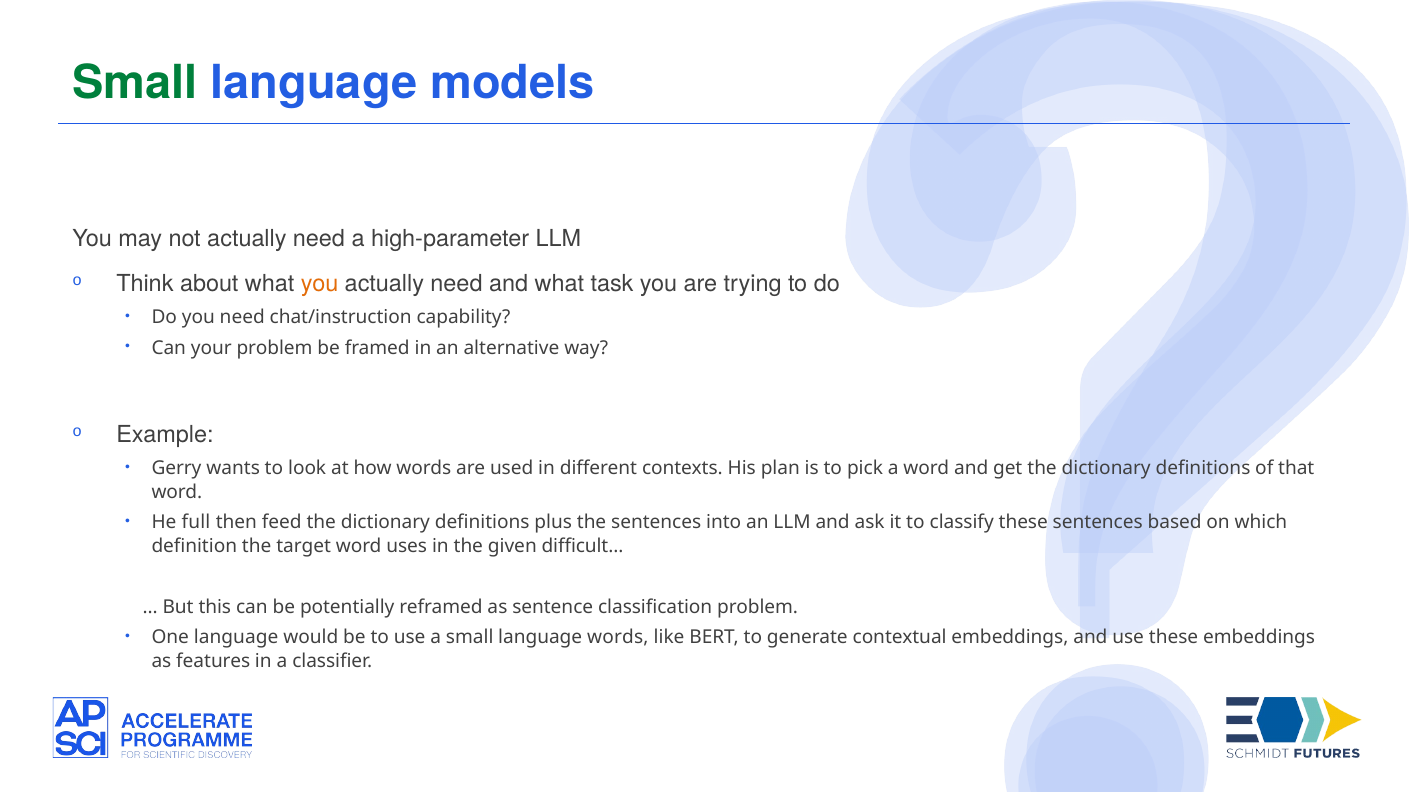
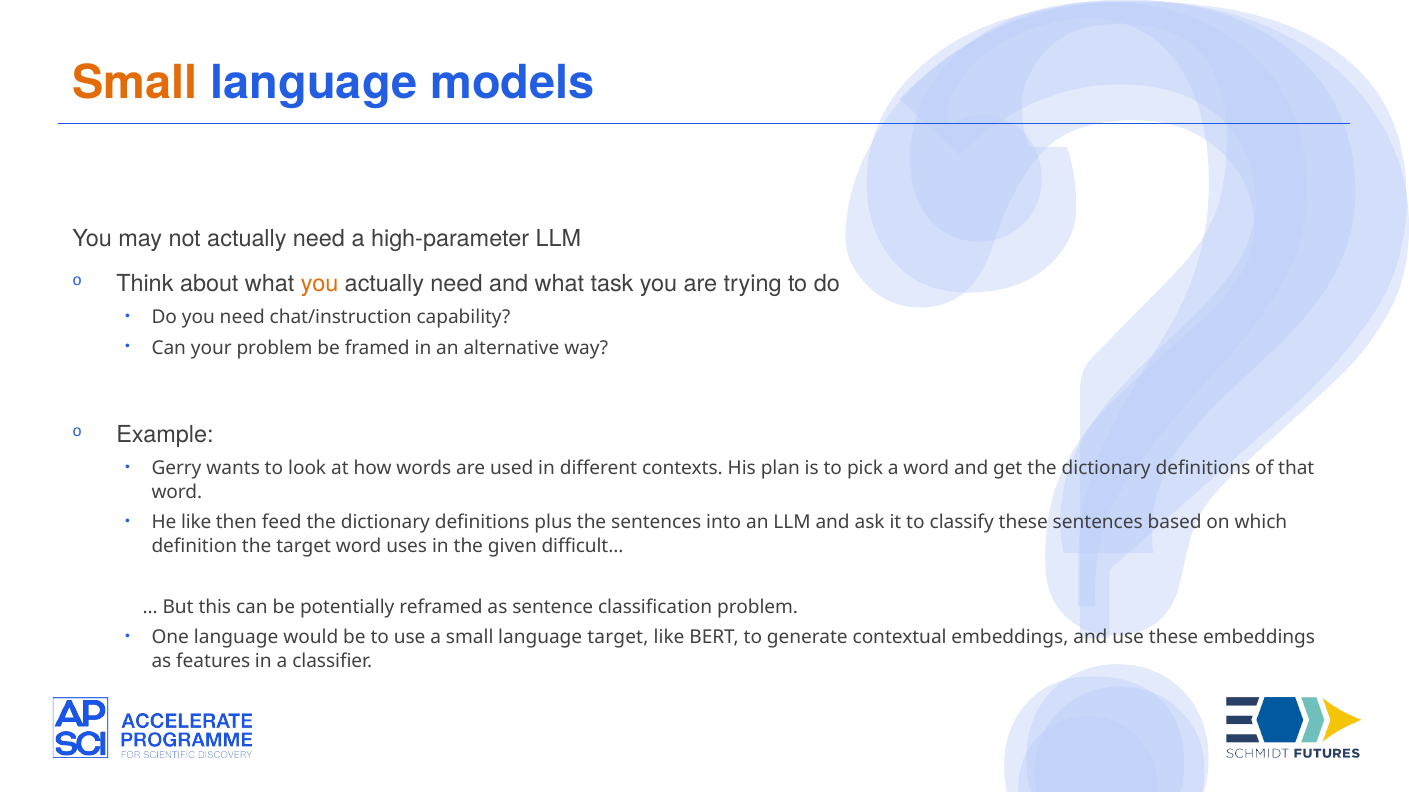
Small colour: green -> orange (135, 83)
He full: full -> like (196, 523)
language words: words -> target (618, 638)
